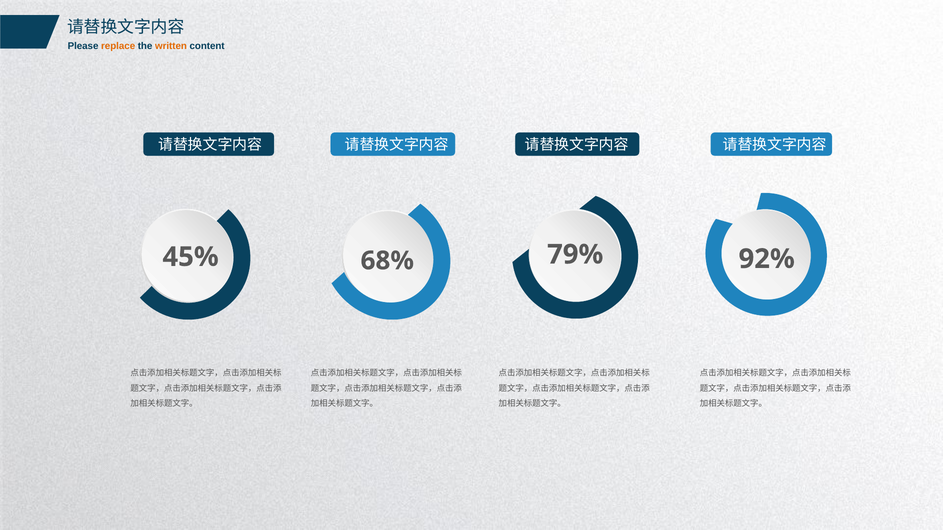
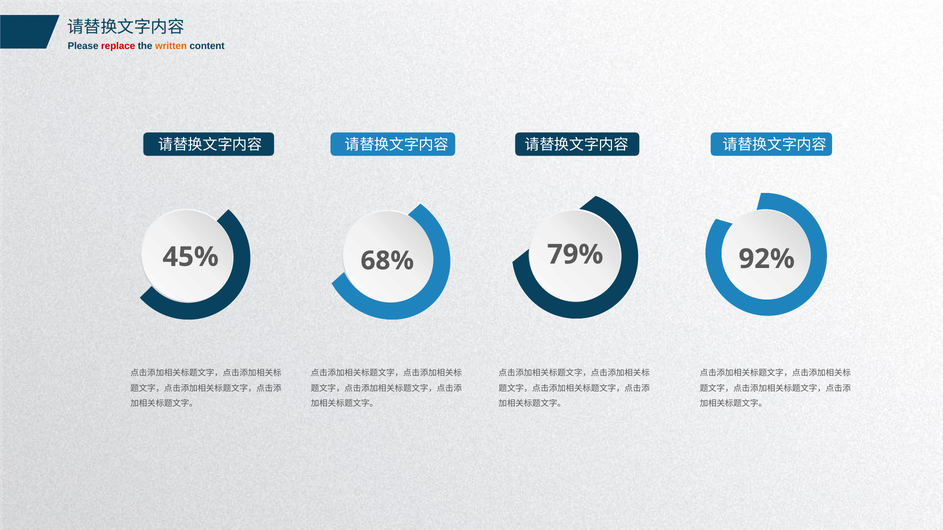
replace colour: orange -> red (118, 46)
